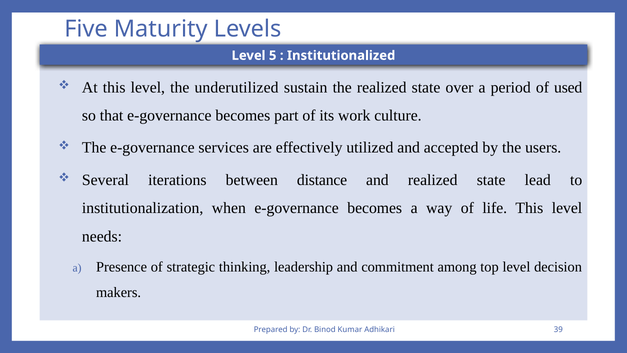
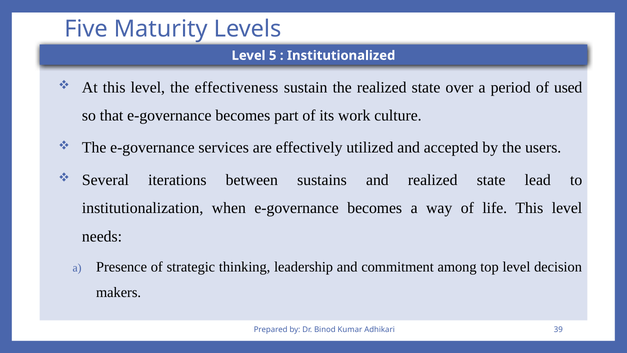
underutilized: underutilized -> effectiveness (237, 87)
distance: distance -> sustains (322, 180)
